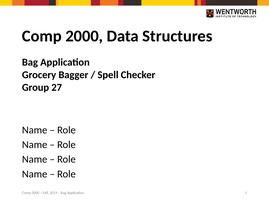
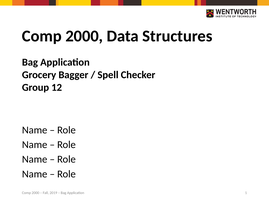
27: 27 -> 12 (57, 87)
